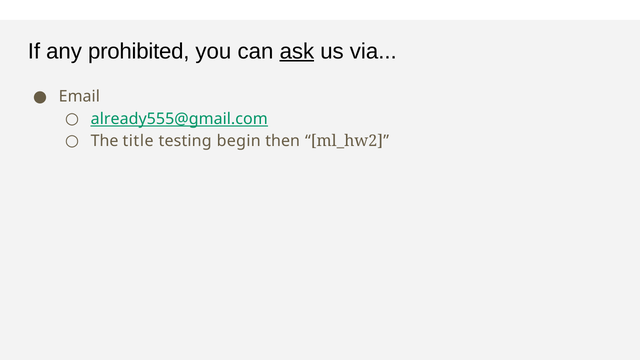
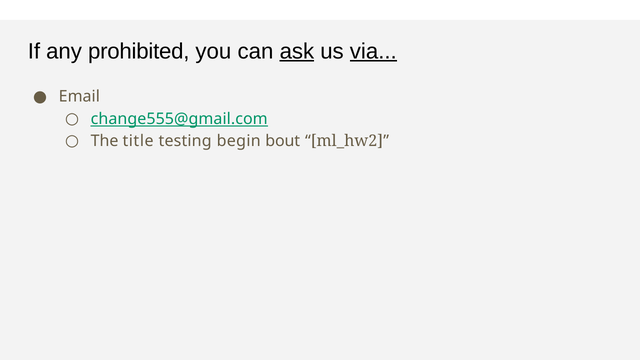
via underline: none -> present (373, 51)
already555@gmail.com: already555@gmail.com -> change555@gmail.com (179, 119)
then: then -> bout (283, 141)
